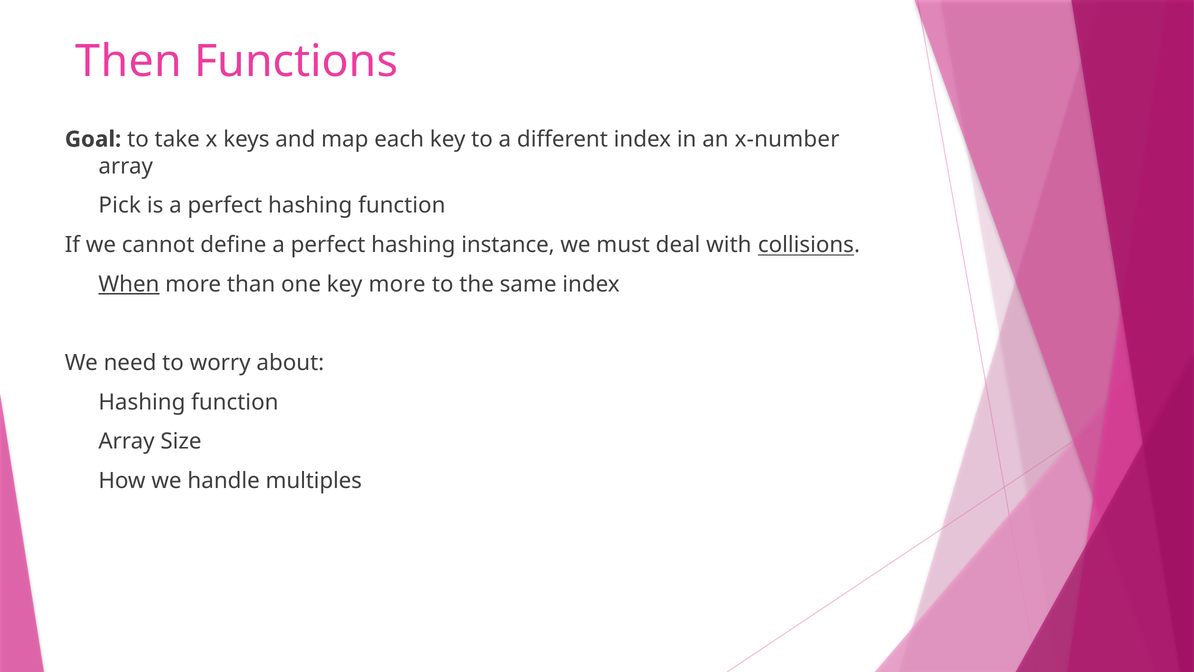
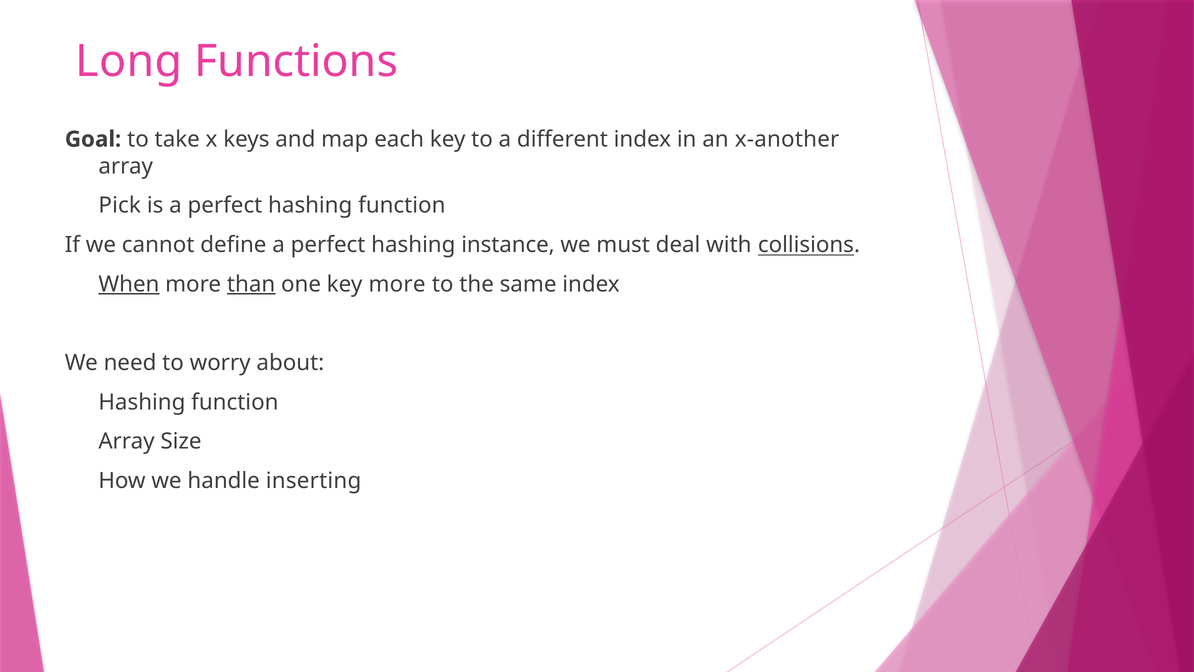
Then: Then -> Long (129, 61)
x-number: x-number -> x-another (787, 139)
than underline: none -> present (251, 284)
multiples: multiples -> inserting (314, 481)
